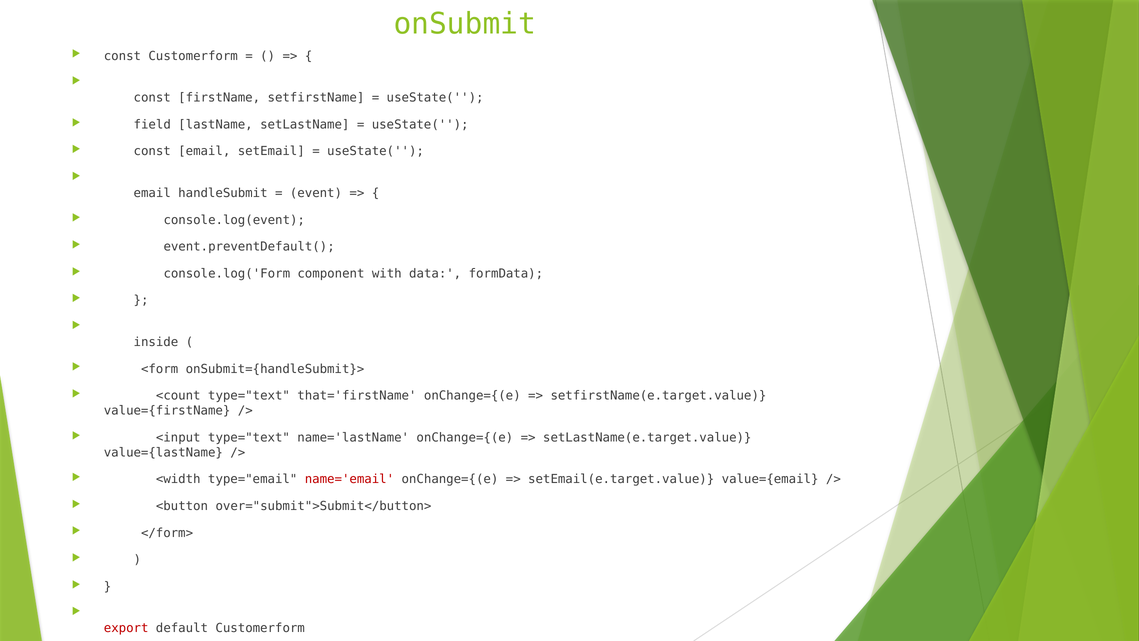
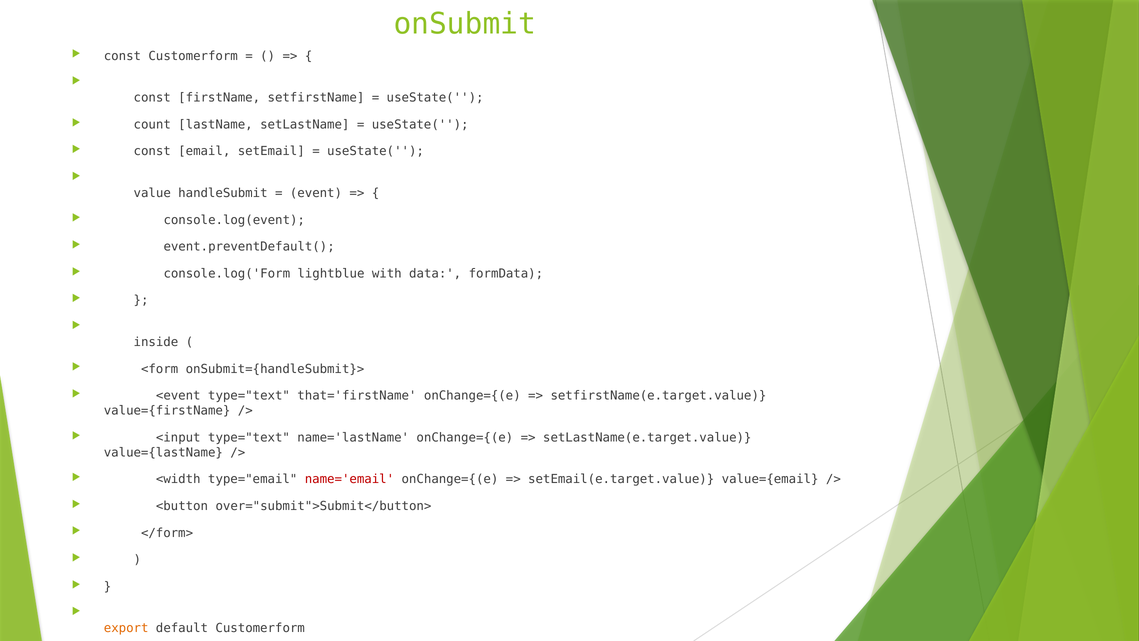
field: field -> count (152, 124)
email: email -> value (152, 193)
component: component -> lightblue (331, 273)
<count: <count -> <event (178, 396)
export colour: red -> orange (126, 628)
